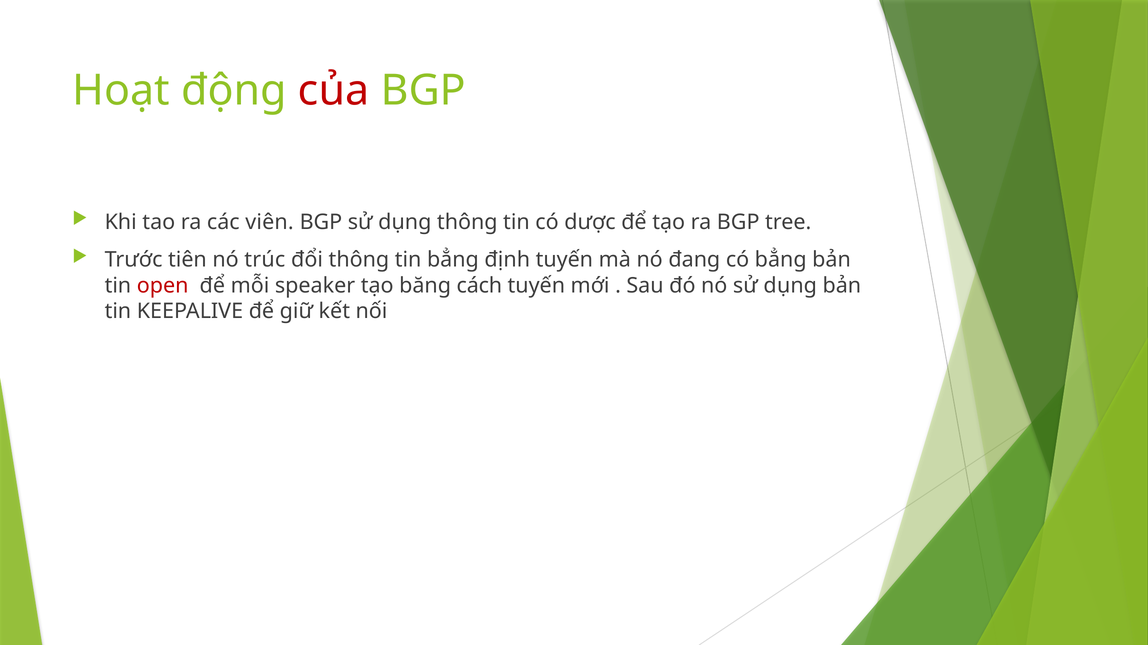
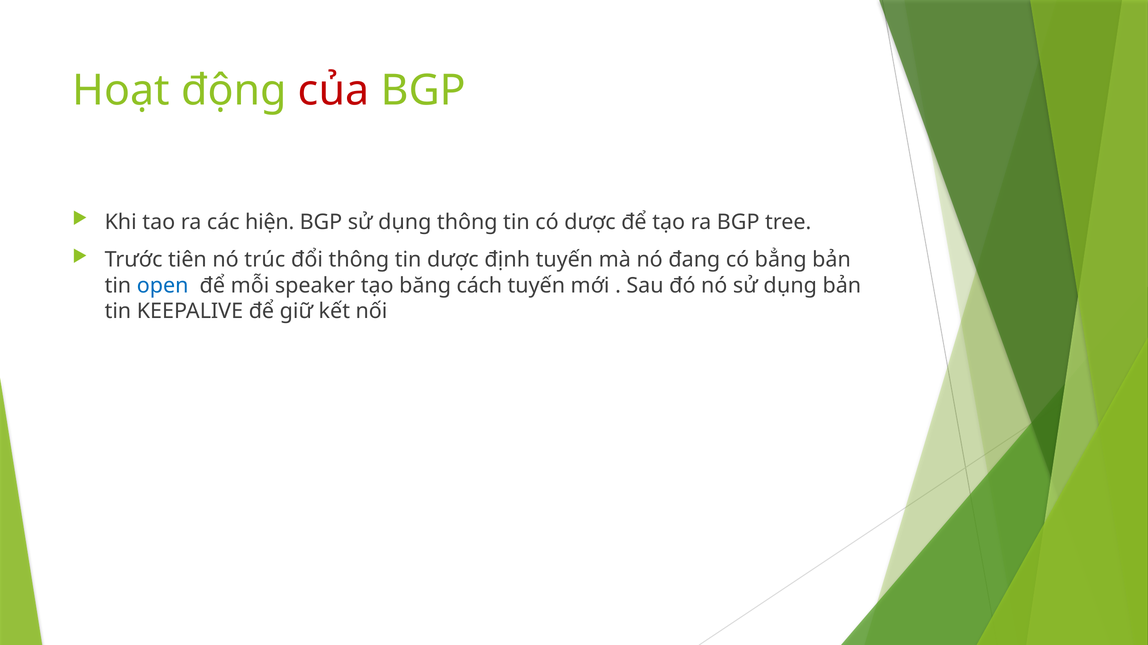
viên: viên -> hiện (270, 222)
tin bẳng: bẳng -> dược (453, 260)
open colour: red -> blue (163, 286)
